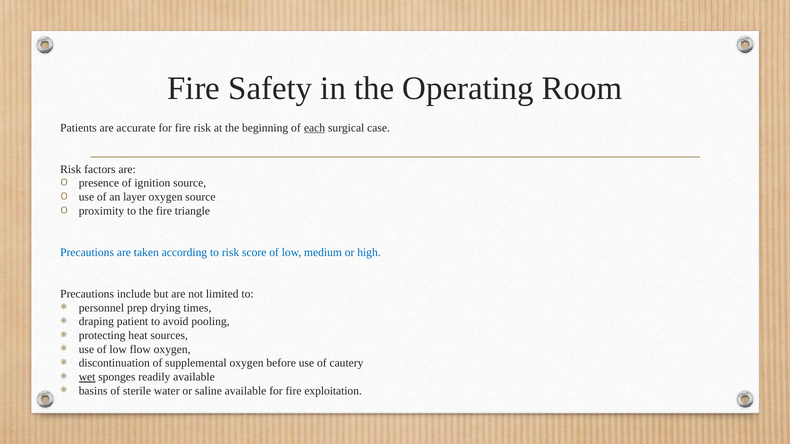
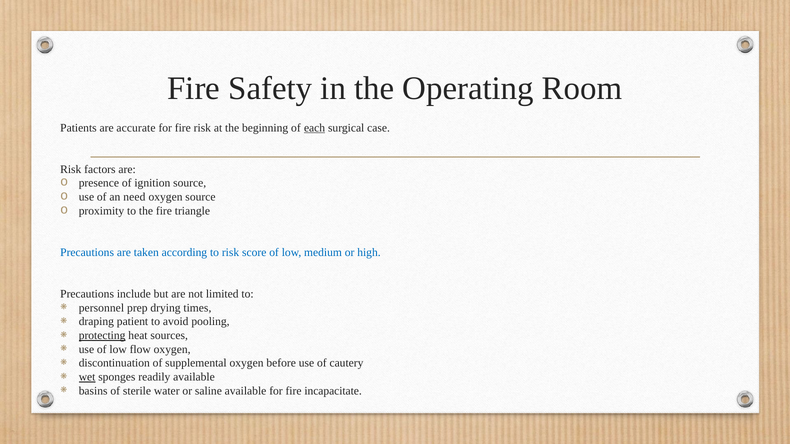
layer: layer -> need (134, 197)
protecting underline: none -> present (102, 336)
exploitation: exploitation -> incapacitate (333, 391)
